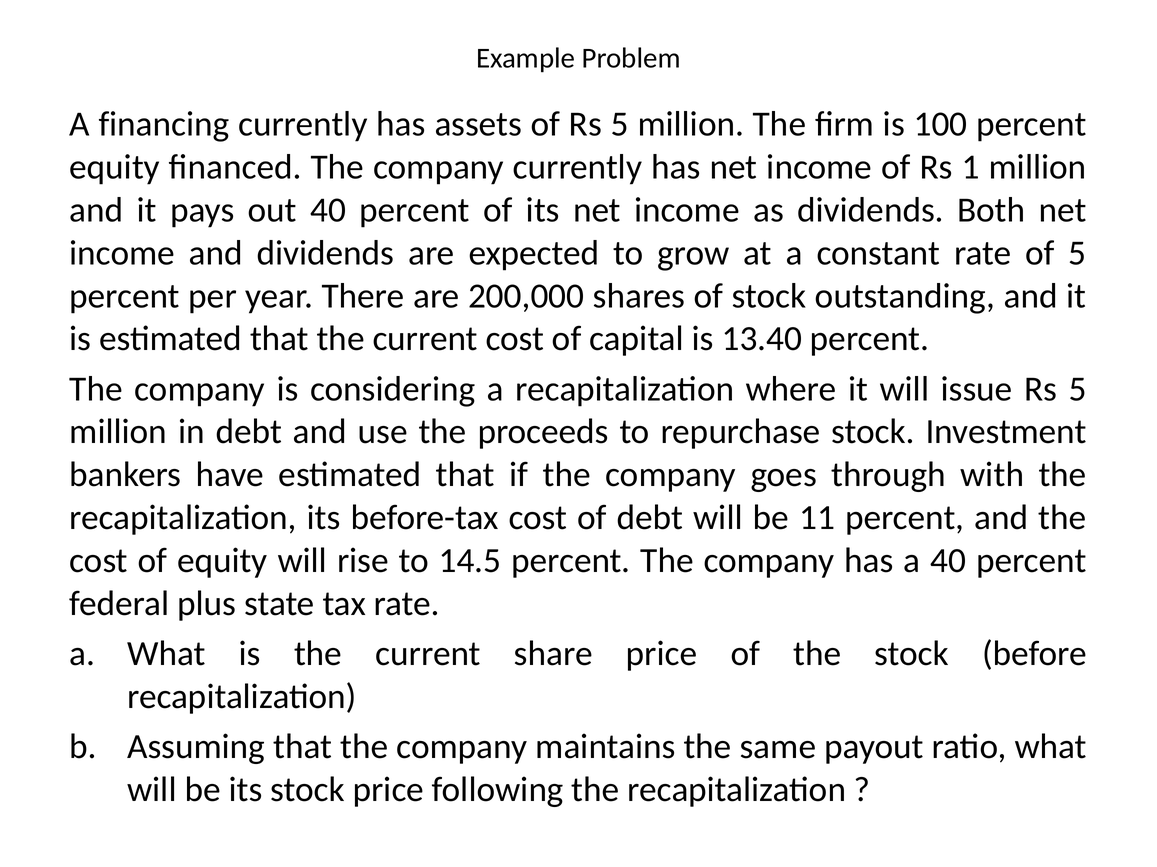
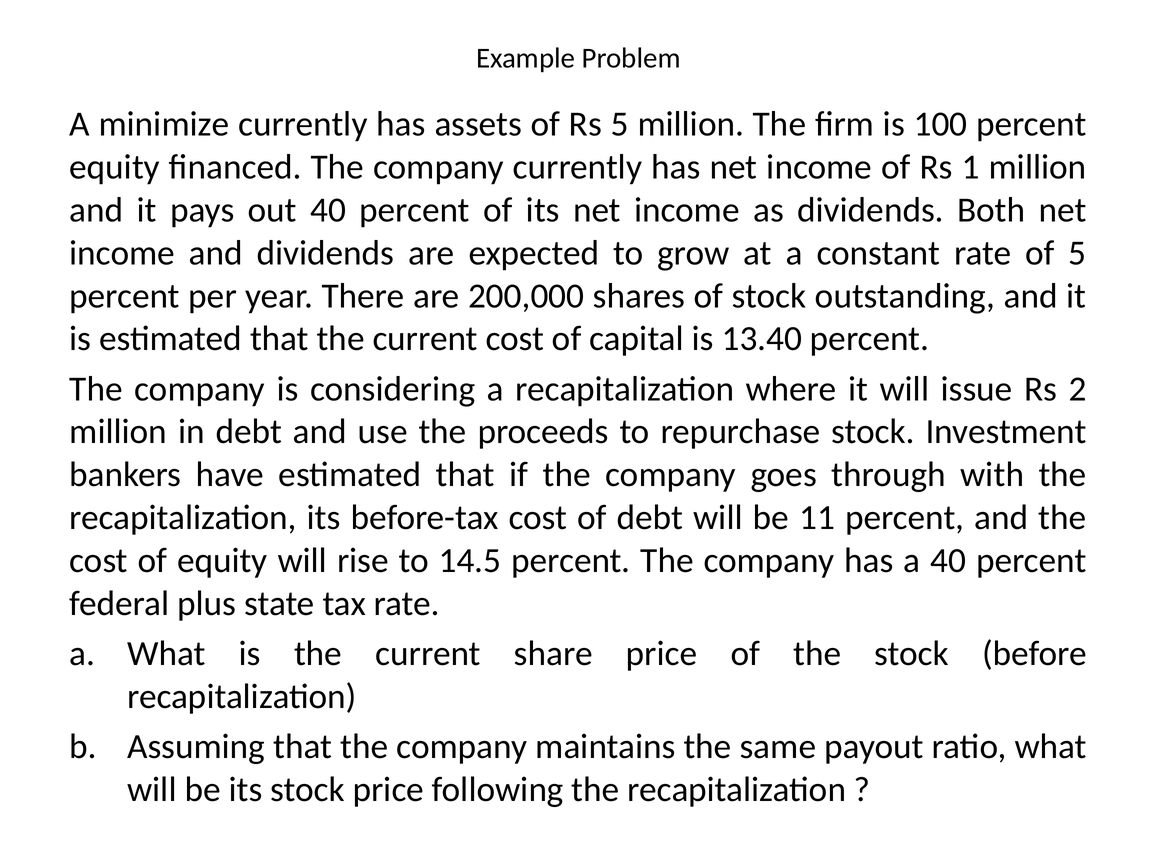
financing: financing -> minimize (164, 124)
issue Rs 5: 5 -> 2 (1078, 389)
